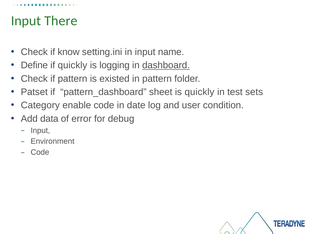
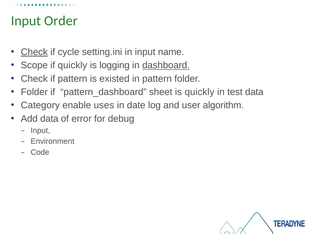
There: There -> Order (61, 21)
Check underline: none -> present (34, 52)
know: know -> cycle (69, 52)
Define: Define -> Scope (34, 65)
Patset: Patset -> Folder (34, 92)
test sets: sets -> data (254, 92)
enable code: code -> uses (104, 105)
condition: condition -> algorithm (223, 105)
